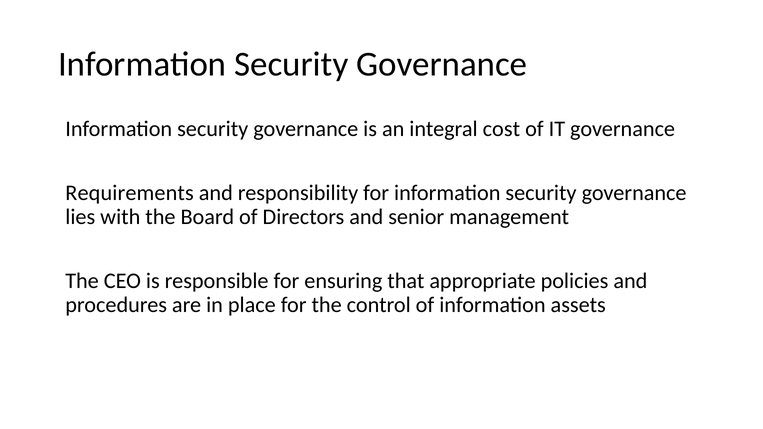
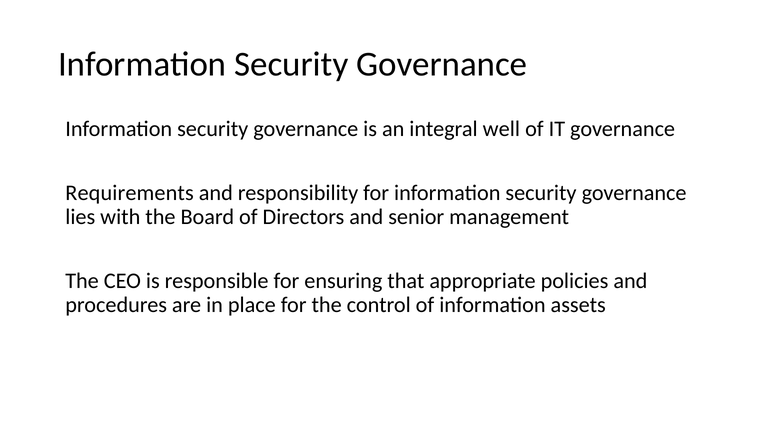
cost: cost -> well (501, 129)
